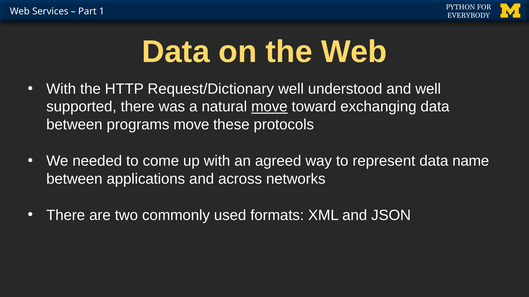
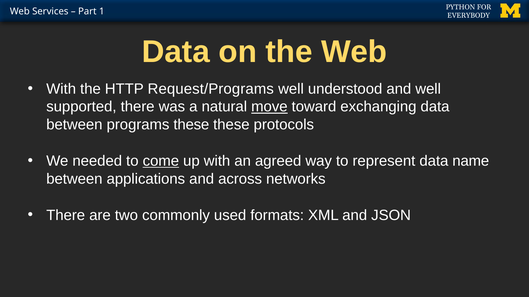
Request/Dictionary: Request/Dictionary -> Request/Programs (211, 89)
programs move: move -> these (191, 125)
come underline: none -> present (161, 161)
